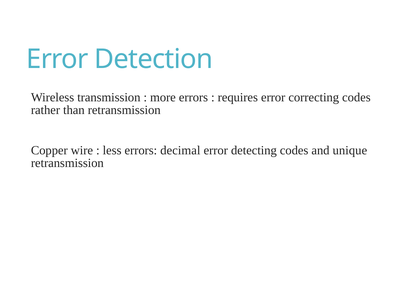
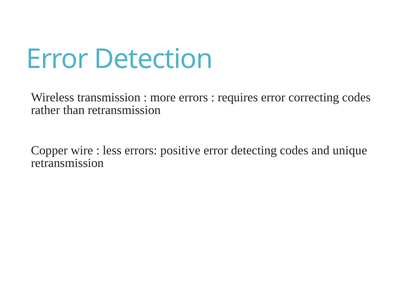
decimal: decimal -> positive (180, 151)
